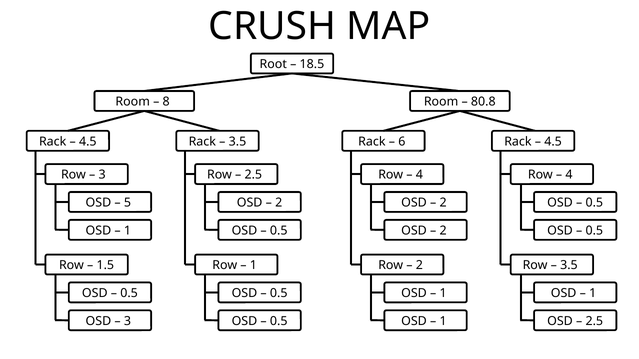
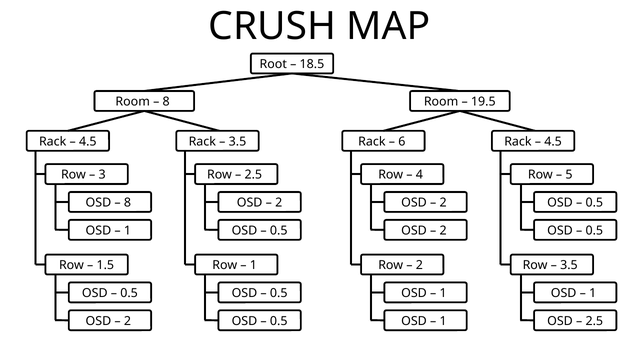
80.8: 80.8 -> 19.5 (483, 102)
4: 4 -> 5 (569, 175)
5: 5 -> 8 (127, 203)
3: 3 -> 2 (127, 322)
